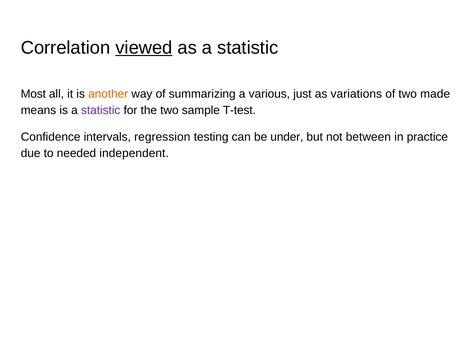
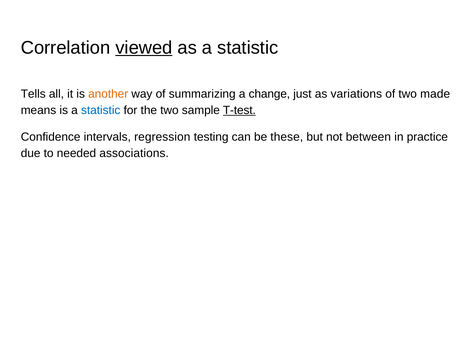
Most: Most -> Tells (33, 94)
various: various -> change (269, 94)
statistic colour: purple -> blue (101, 110)
T-test underline: none -> present (239, 110)
under: under -> these (287, 137)
independent: independent -> associations (134, 153)
